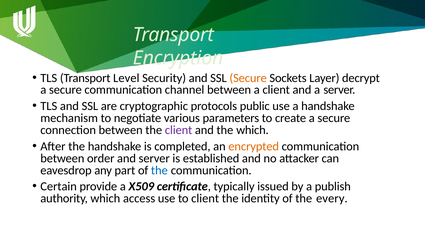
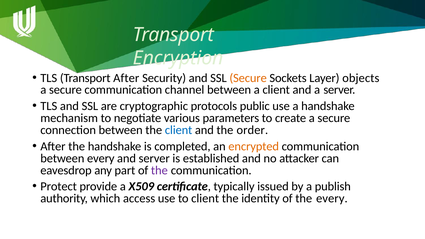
Transport Level: Level -> After (126, 78)
decrypt: decrypt -> objects (361, 78)
client colour: purple -> blue (179, 130)
the which: which -> order (252, 130)
between order: order -> every (101, 158)
the colour: blue -> purple (159, 170)
Certain: Certain -> Protect (59, 187)
